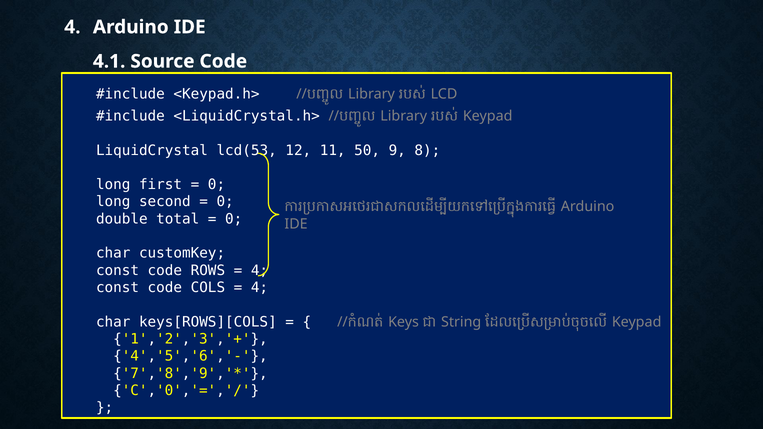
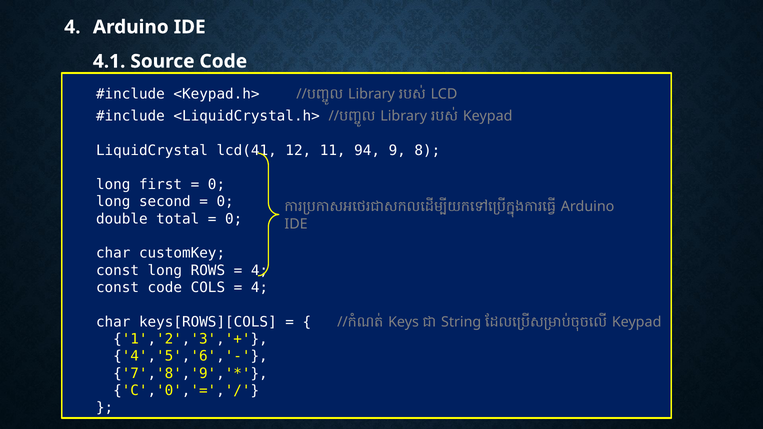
lcd(53: lcd(53 -> lcd(41 (247, 150)
50: 50 -> 94 (367, 150)
code: code -> long (165, 271)
